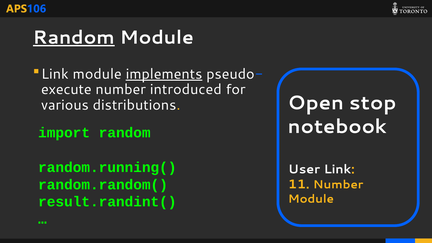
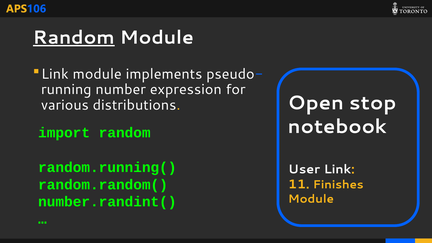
implements underline: present -> none (164, 74)
execute: execute -> running (66, 90)
introduced: introduced -> expression (186, 90)
11 Number: Number -> Finishes (338, 185)
result.randint(: result.randint( -> number.randint( (107, 202)
